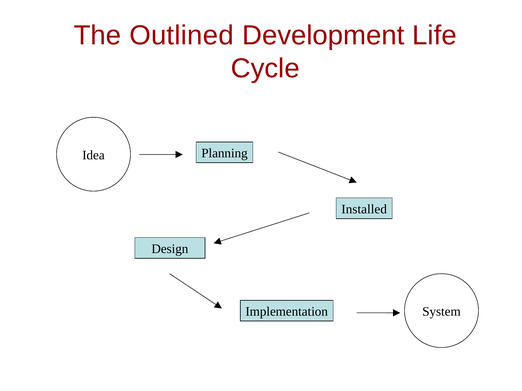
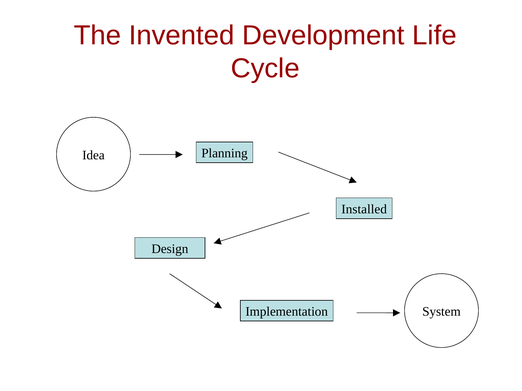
Outlined: Outlined -> Invented (182, 35)
